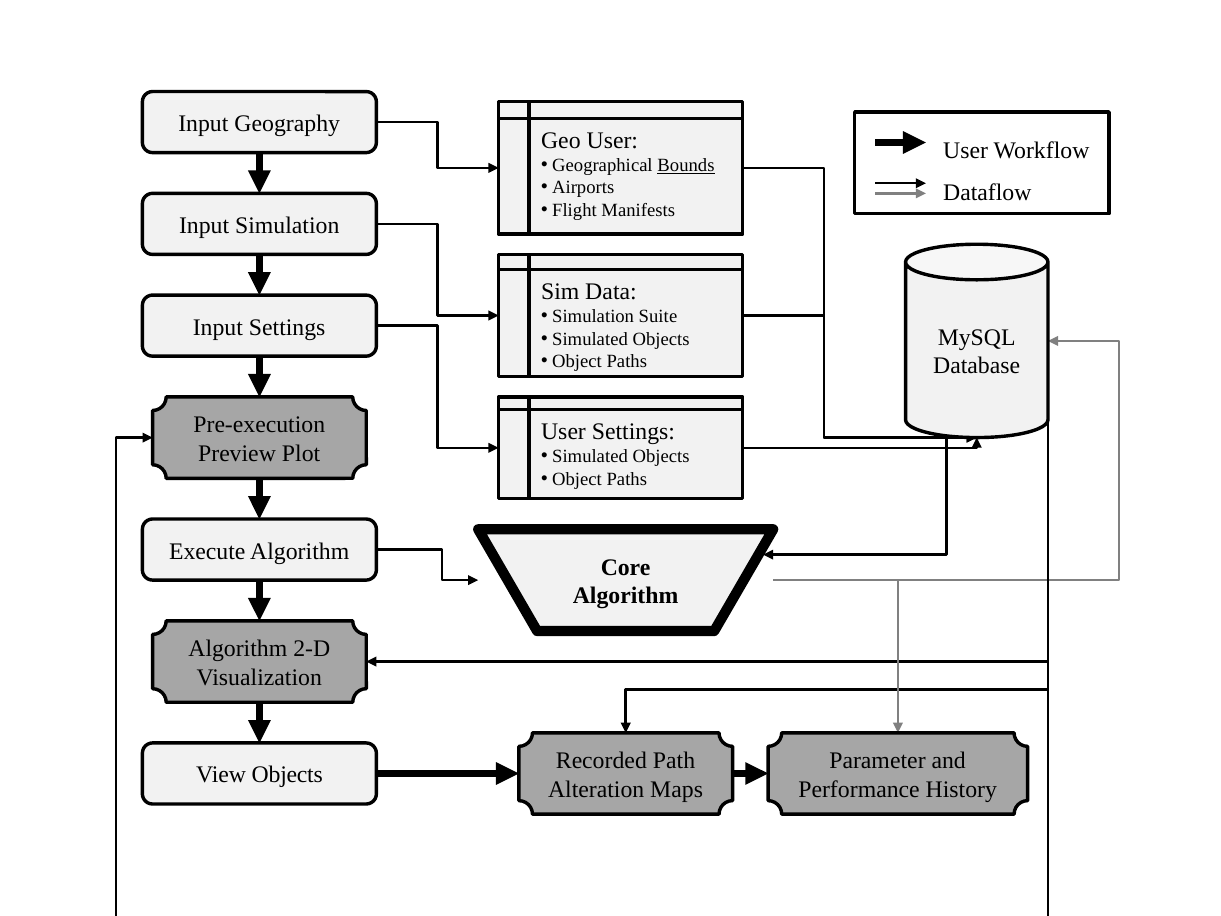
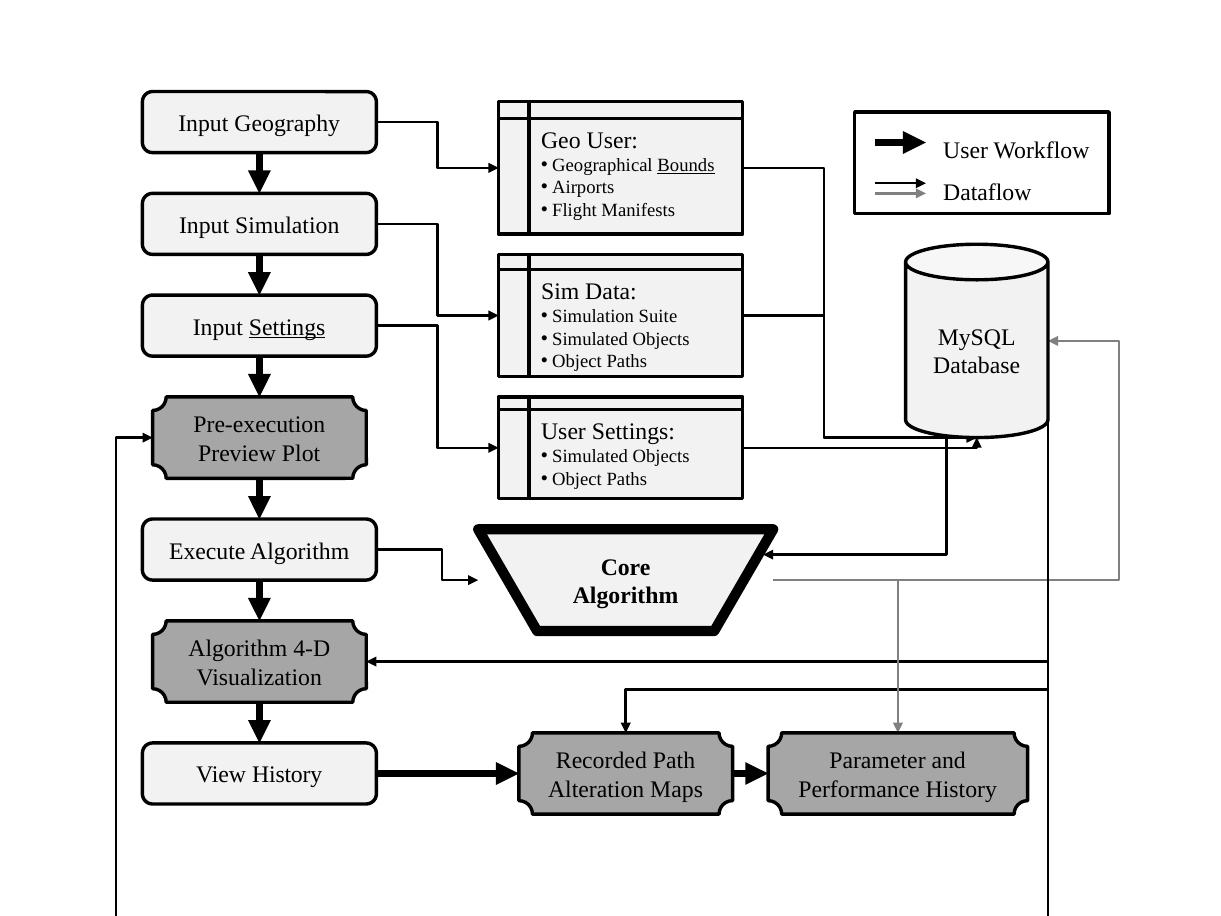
Settings underline: none -> present (287, 327)
2-D: 2-D -> 4-D (312, 649)
View Objects: Objects -> History (287, 775)
